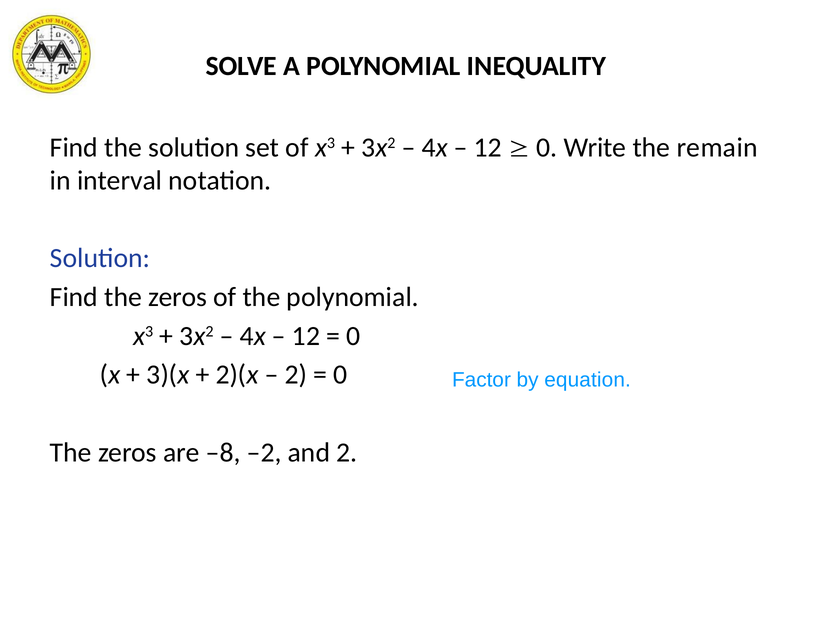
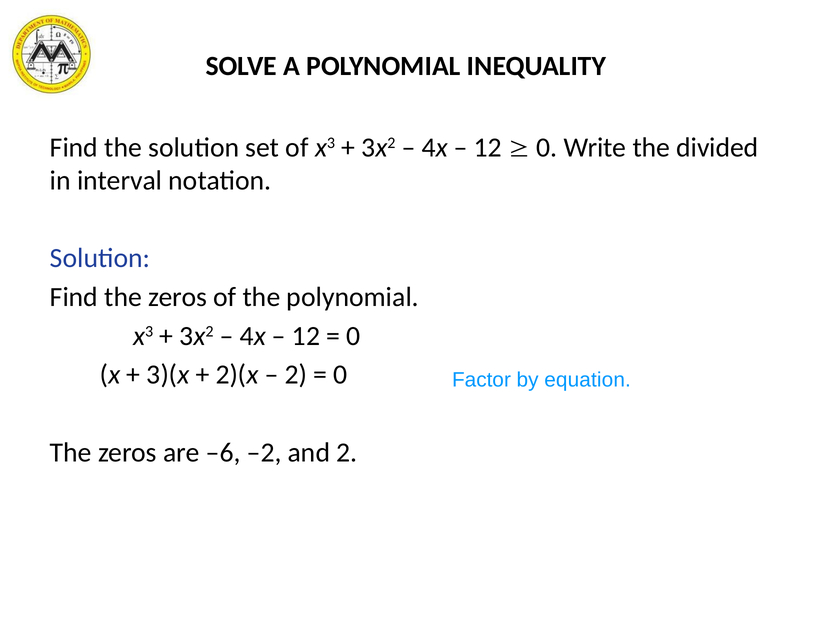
remain: remain -> divided (717, 147)
–8: –8 -> –6 (223, 452)
